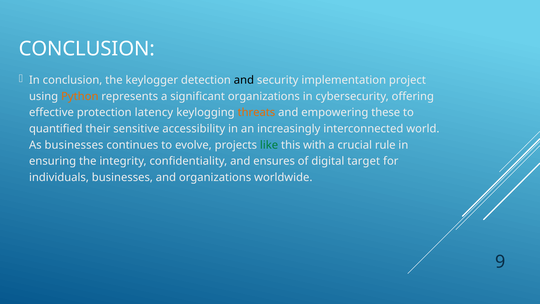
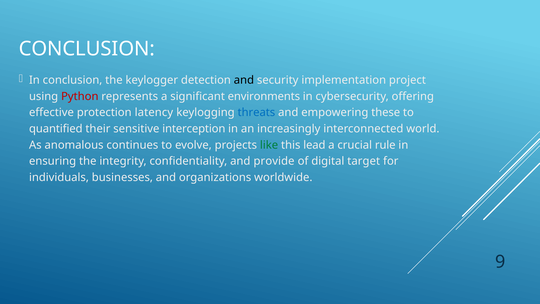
Python colour: orange -> red (80, 96)
significant organizations: organizations -> environments (264, 96)
threats colour: orange -> blue (256, 112)
accessibility: accessibility -> interception (194, 129)
As businesses: businesses -> anomalous (74, 145)
with: with -> lead (314, 145)
ensures: ensures -> provide (274, 161)
